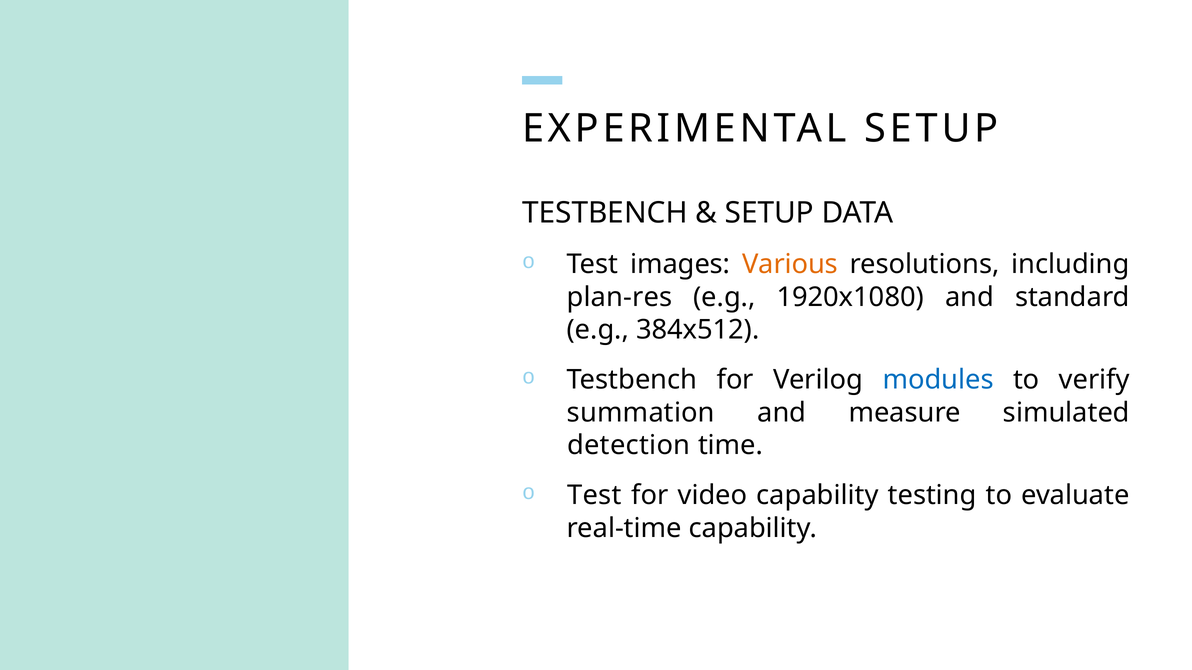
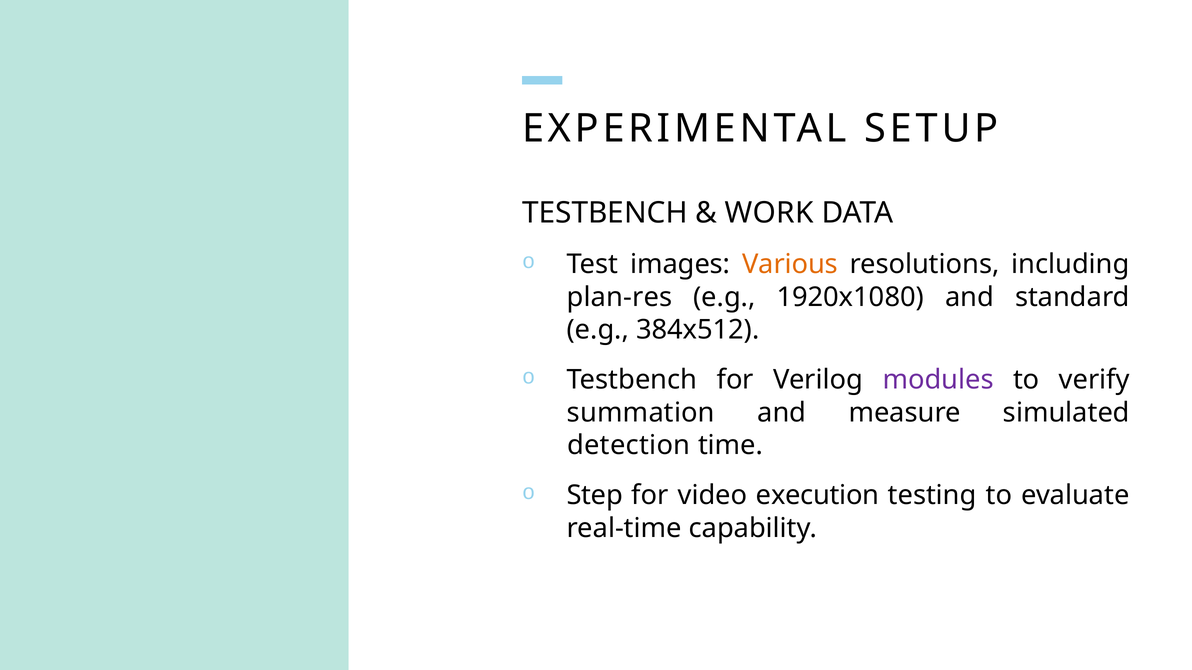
SETUP: SETUP -> WORK (769, 213)
modules colour: blue -> purple (938, 380)
Test: Test -> Step (595, 496)
video capability: capability -> execution (818, 496)
